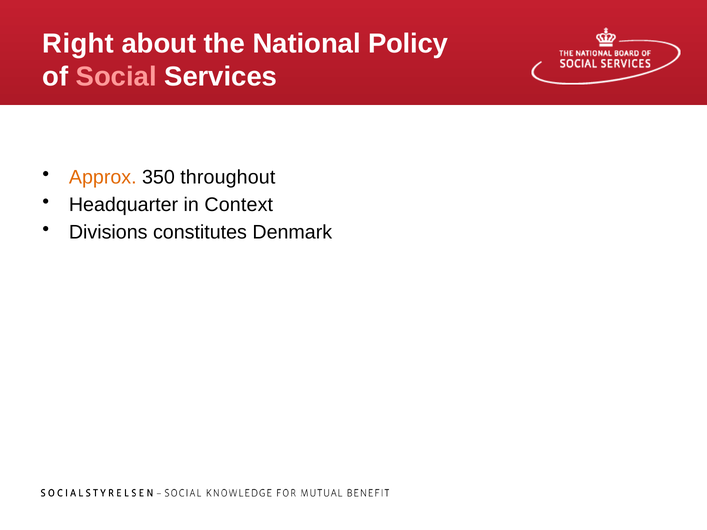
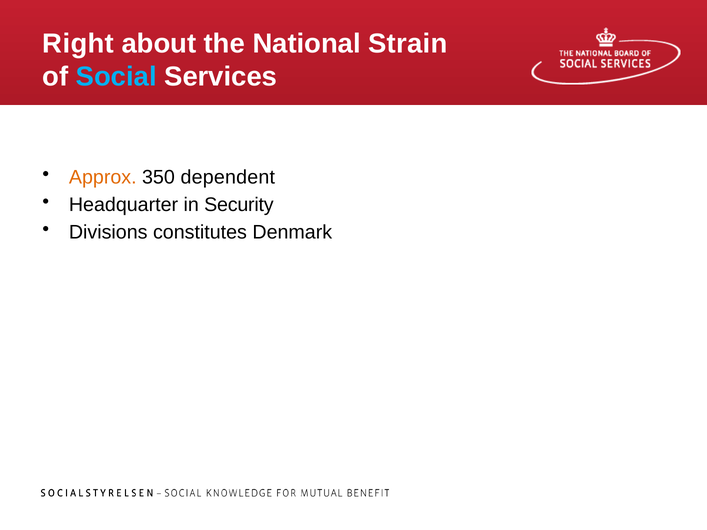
Policy: Policy -> Strain (408, 44)
Social colour: pink -> light blue (116, 77)
throughout: throughout -> dependent (228, 177)
Context: Context -> Security (239, 205)
